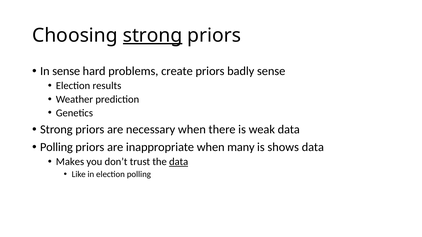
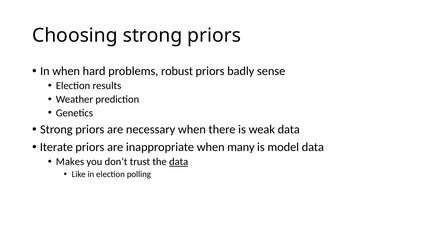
strong underline: present -> none (153, 35)
In sense: sense -> when (66, 71)
create: create -> robust (177, 71)
Polling: Polling -> Iterate (56, 147)
shows: shows -> model (283, 147)
